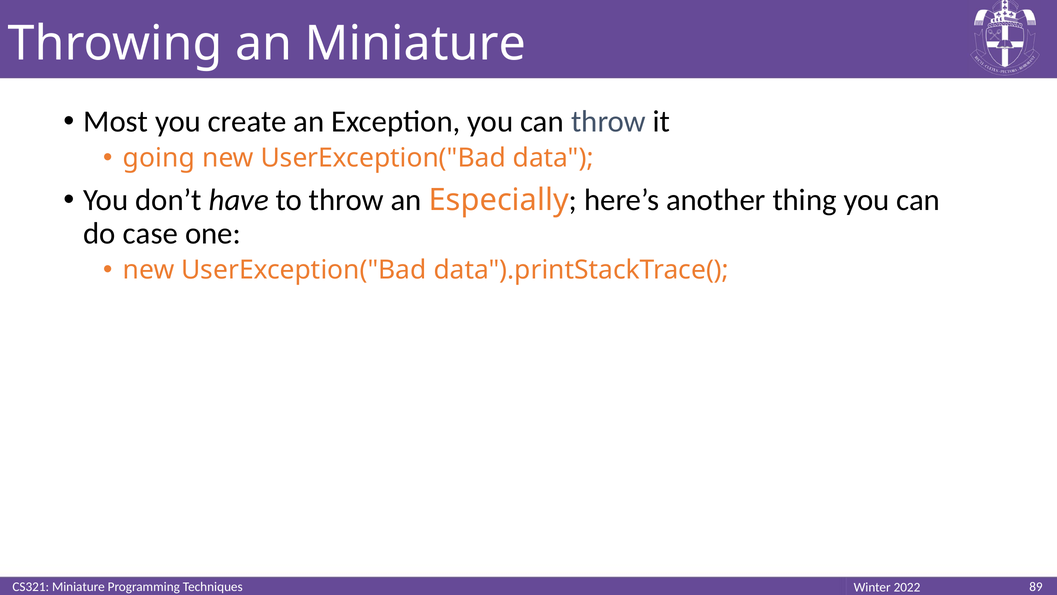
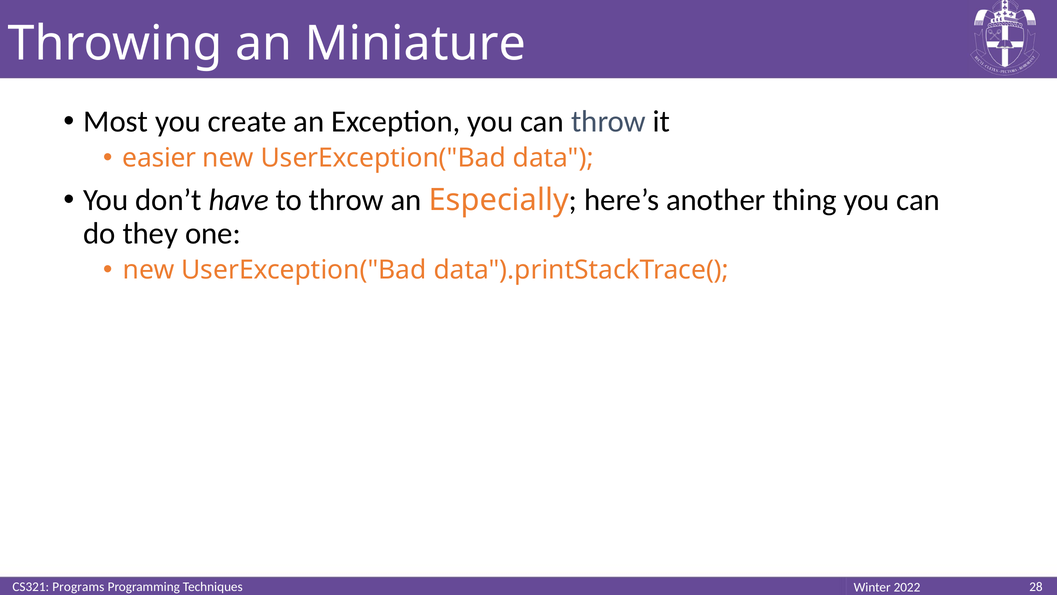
going: going -> easier (159, 158)
case: case -> they (150, 233)
CS321 Miniature: Miniature -> Programs (78, 587)
89: 89 -> 28 (1036, 587)
